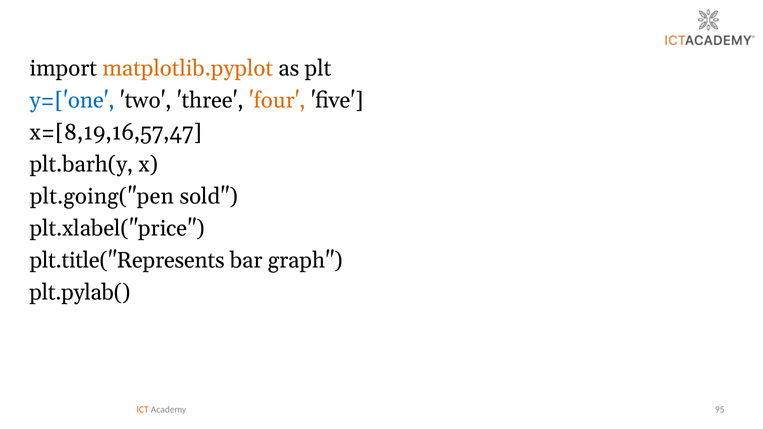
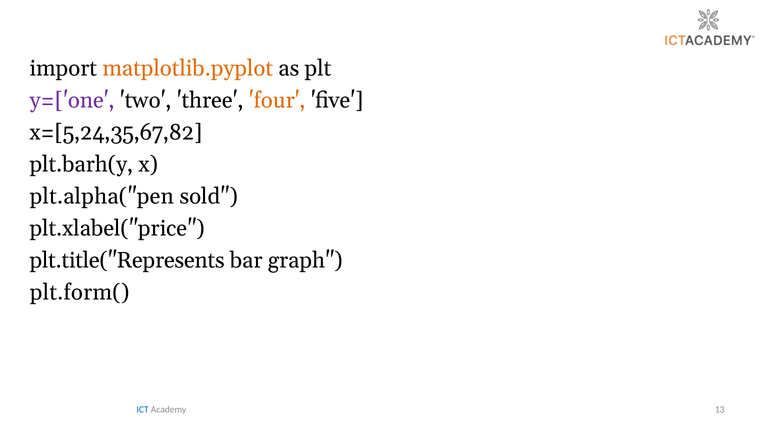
y=['one colour: blue -> purple (72, 100)
x=[8,19,16,57,47: x=[8,19,16,57,47 -> x=[5,24,35,67,82 (116, 132)
plt.going("pen: plt.going("pen -> plt.alpha("pen (102, 196)
plt.pylab(: plt.pylab( -> plt.form( (80, 292)
ICT colour: orange -> blue (143, 410)
95: 95 -> 13 (720, 410)
